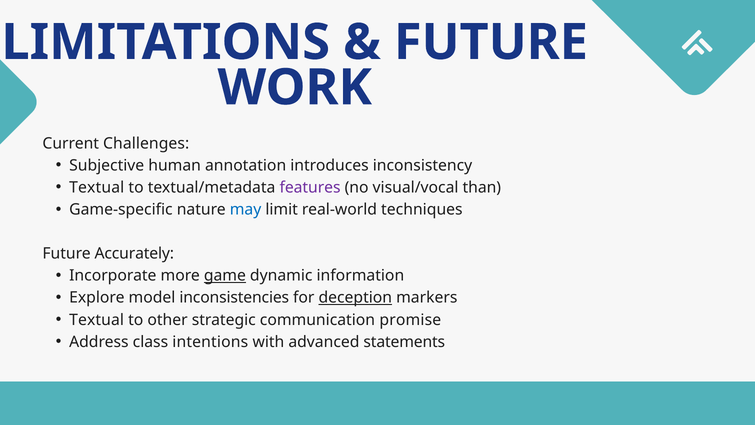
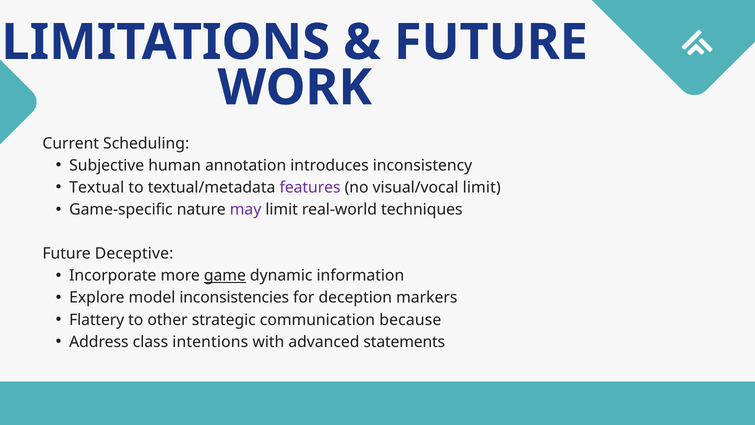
Challenges: Challenges -> Scheduling (146, 143)
visual/vocal than: than -> limit (482, 188)
may colour: blue -> purple (246, 210)
Accurately: Accurately -> Deceptive (134, 254)
deception underline: present -> none (355, 298)
Textual: Textual -> Flattery (97, 320)
promise: promise -> because (410, 320)
